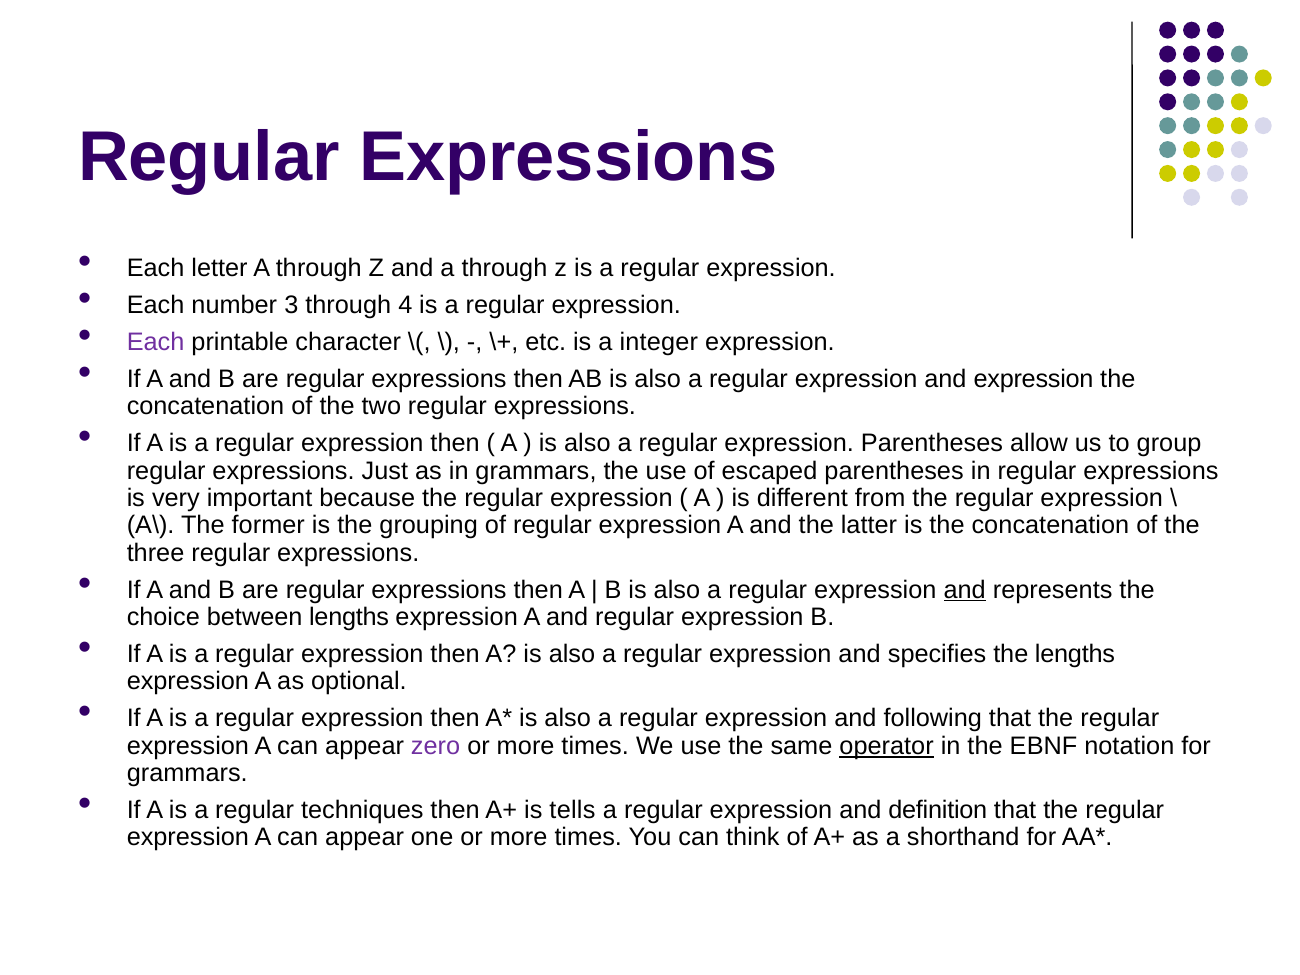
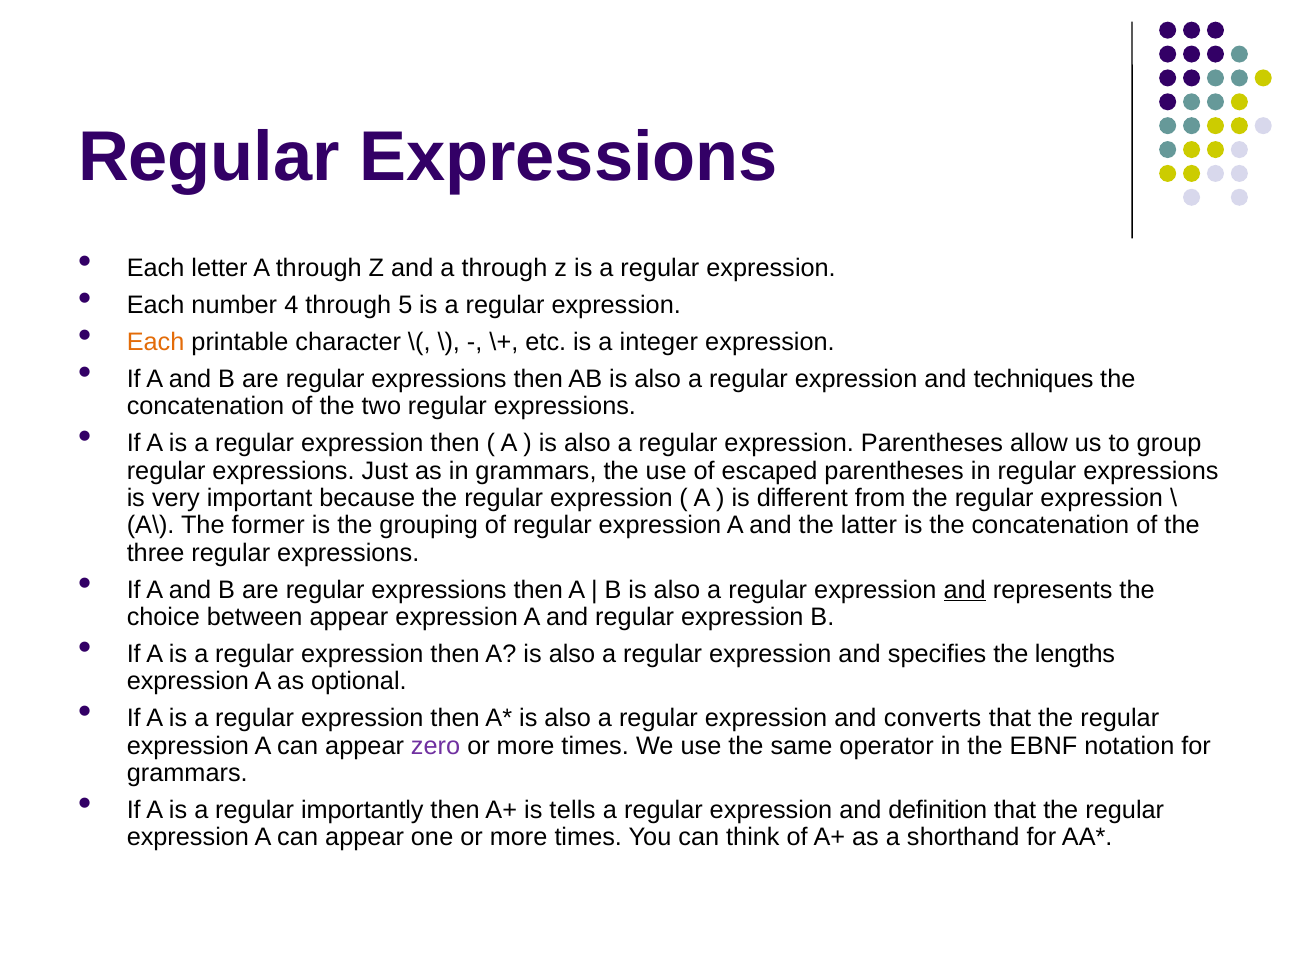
3: 3 -> 4 (291, 305)
4: 4 -> 5 (405, 305)
Each colour: purple -> orange (156, 342)
and expression: expression -> techniques (1034, 379)
between lengths: lengths -> appear (349, 617)
following: following -> converts (933, 719)
operator underline: present -> none (887, 746)
techniques: techniques -> importantly (362, 810)
